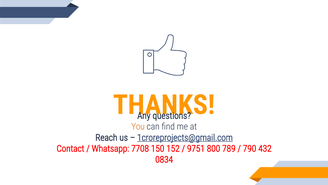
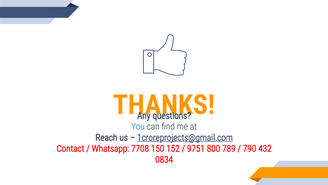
You colour: orange -> blue (138, 126)
